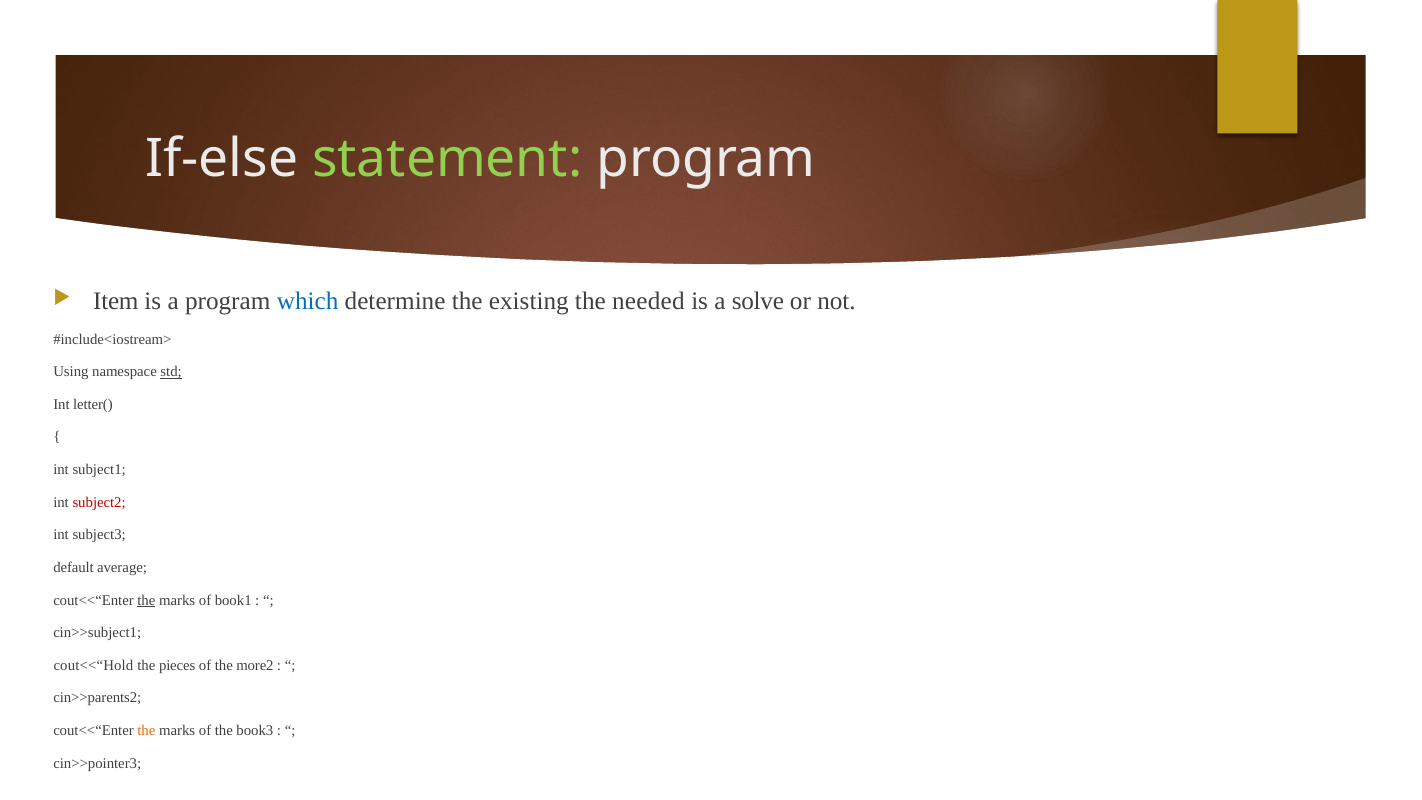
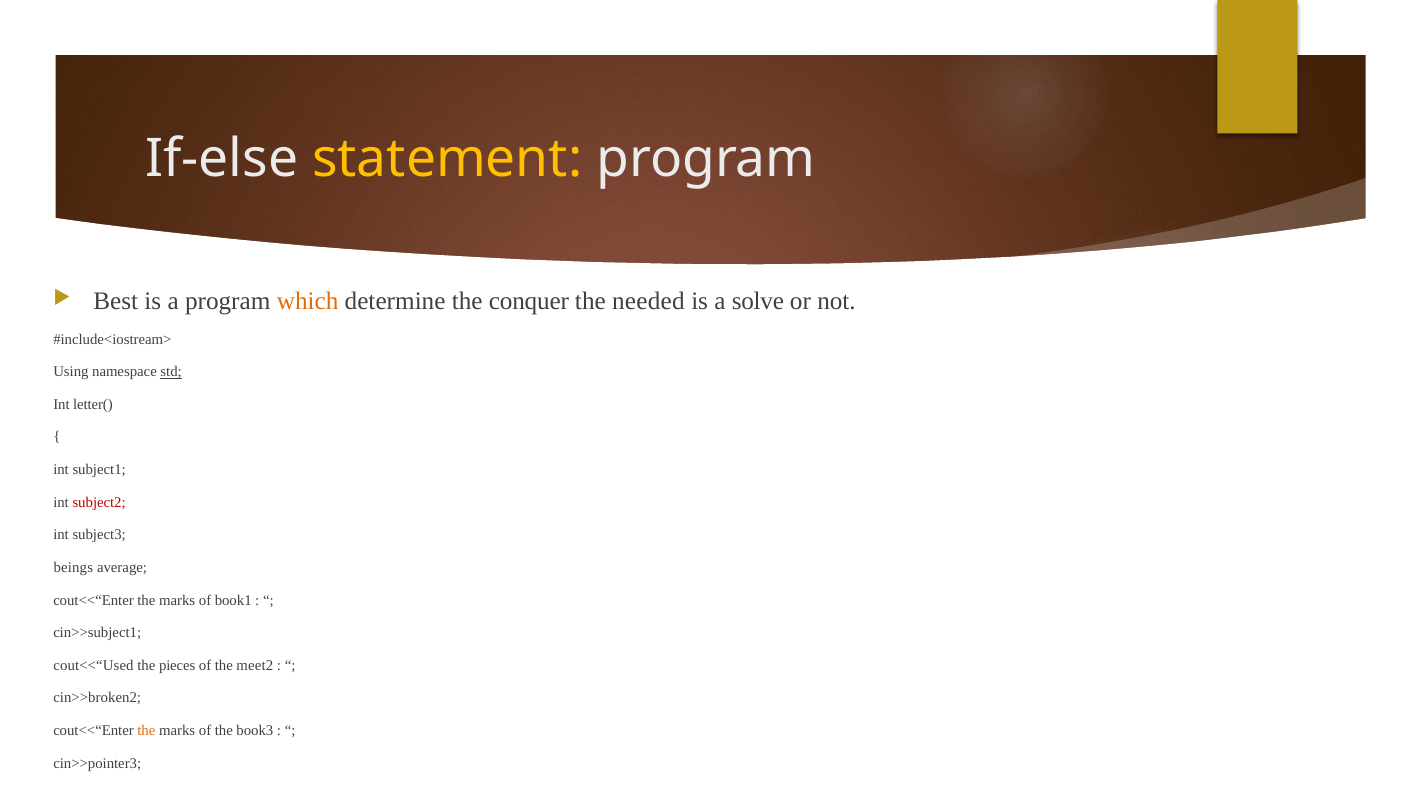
statement colour: light green -> yellow (447, 158)
Item: Item -> Best (116, 301)
which colour: blue -> orange (308, 301)
existing: existing -> conquer (529, 301)
default: default -> beings (73, 567)
the underline: present -> none (146, 600)
cout<<“Hold: cout<<“Hold -> cout<<“Used (93, 665)
more2: more2 -> meet2 (255, 665)
cin>>parents2: cin>>parents2 -> cin>>broken2 (97, 698)
